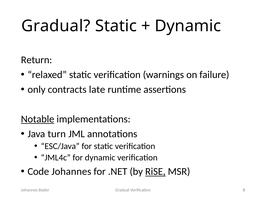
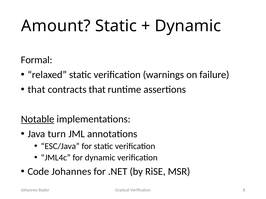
Gradual: Gradual -> Amount (56, 26)
Return: Return -> Formal (37, 60)
only: only -> that (36, 90)
contracts late: late -> that (97, 90)
RiSE underline: present -> none (155, 172)
